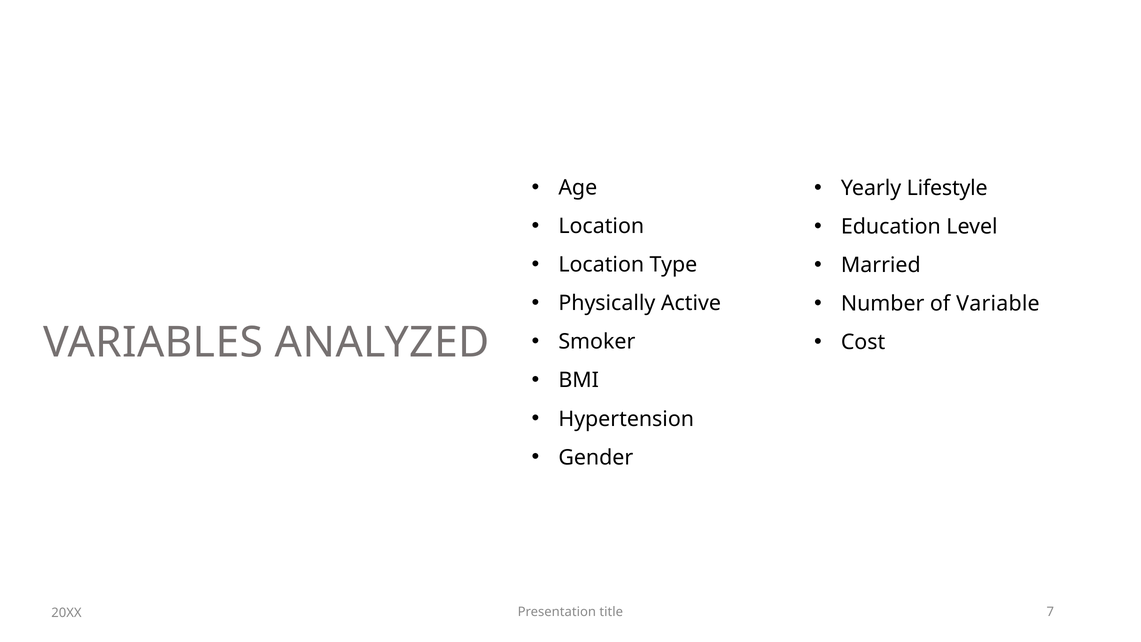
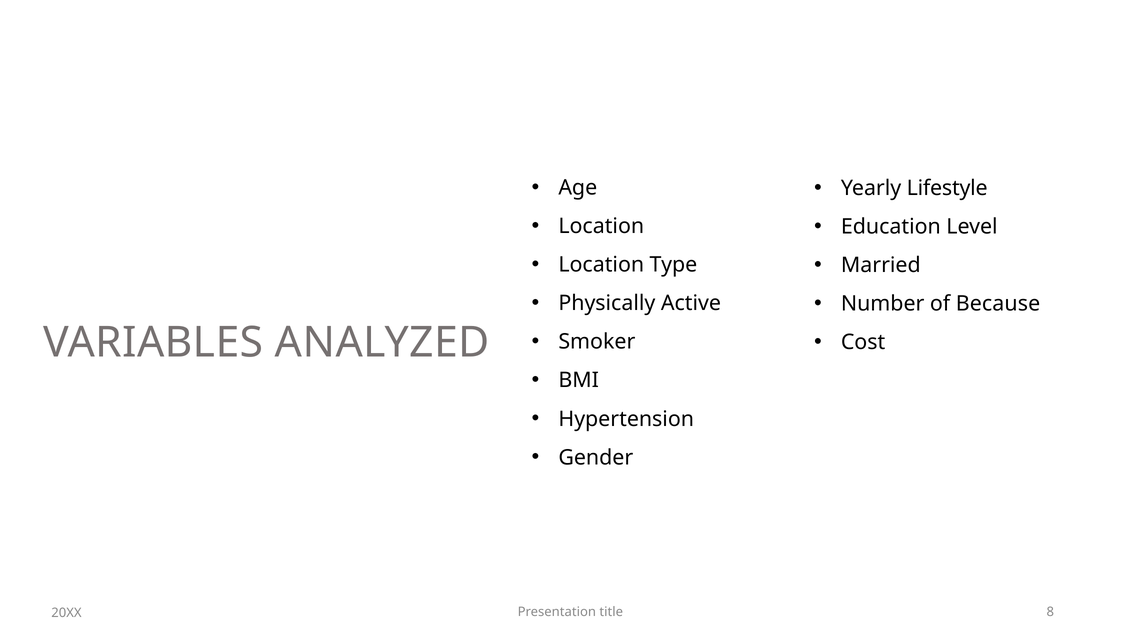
Variable: Variable -> Because (998, 304)
7: 7 -> 8 (1050, 612)
